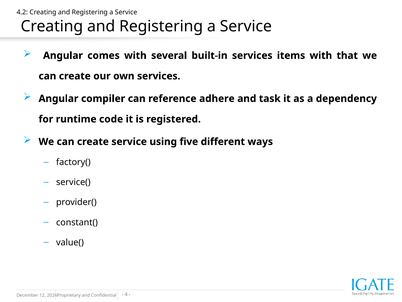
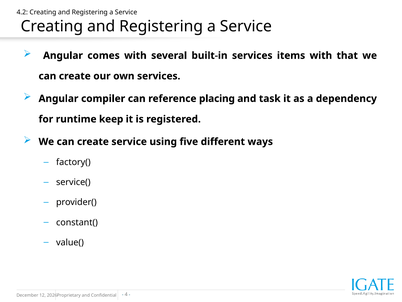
adhere: adhere -> placing (217, 98)
code: code -> keep (111, 119)
